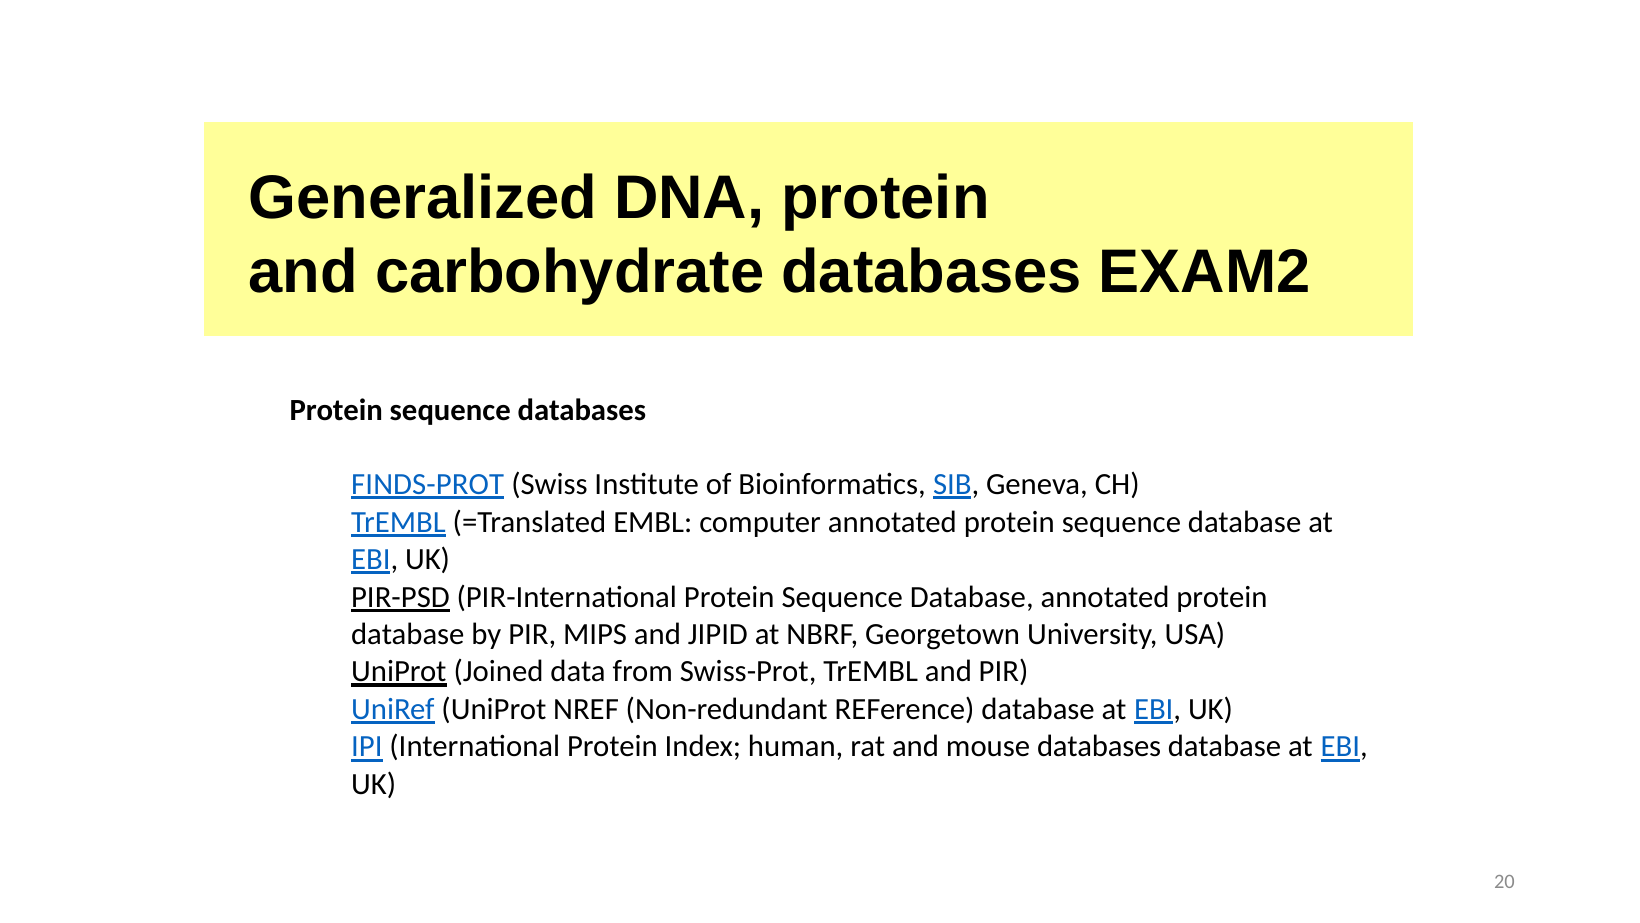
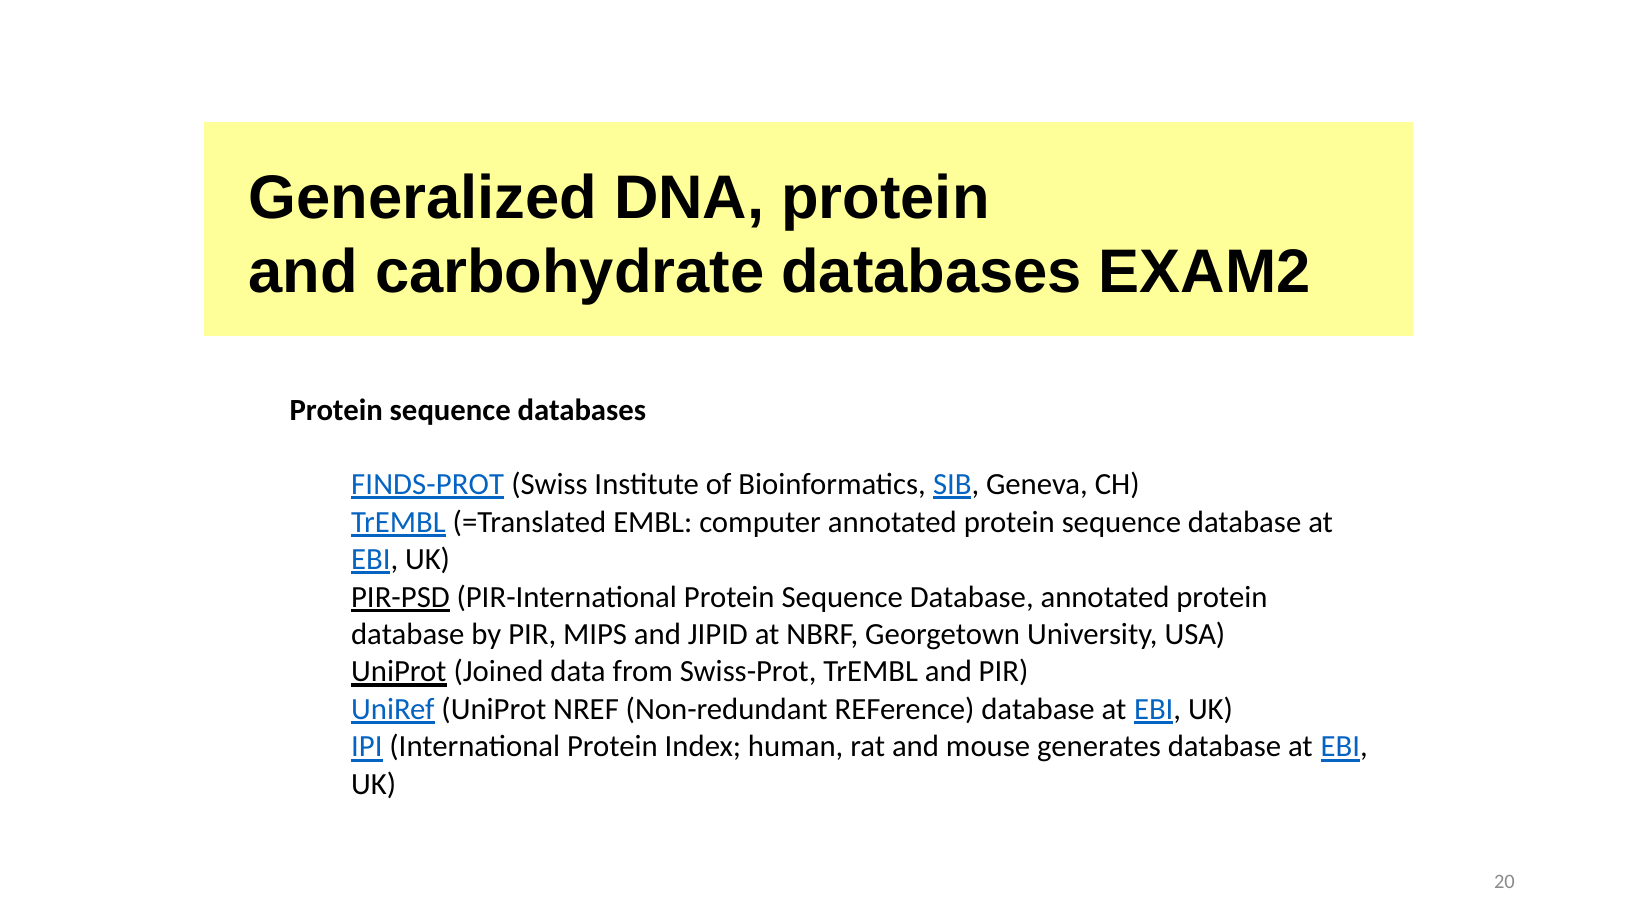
mouse databases: databases -> generates (1099, 746)
